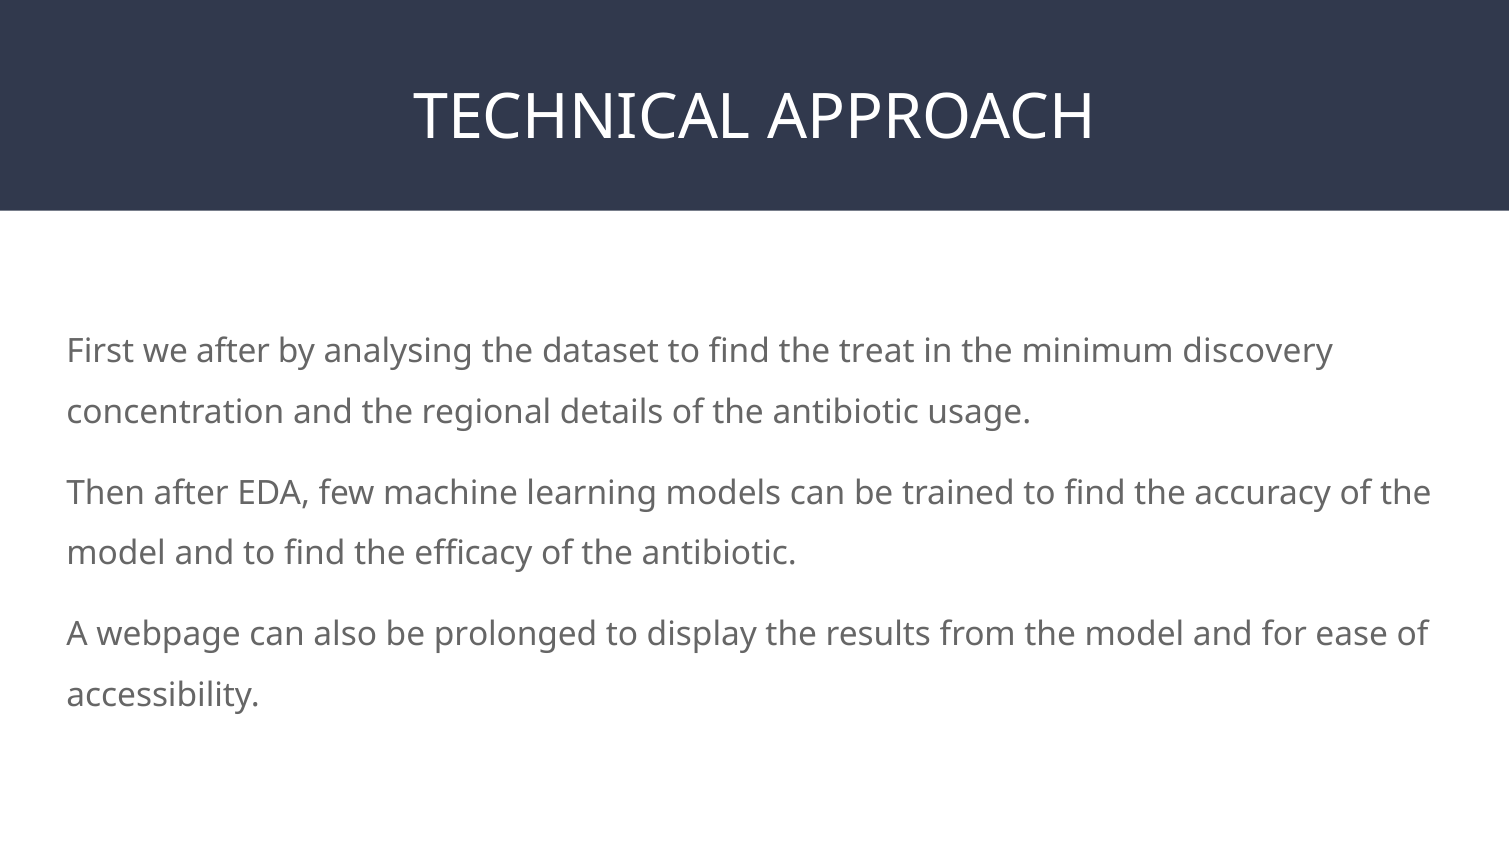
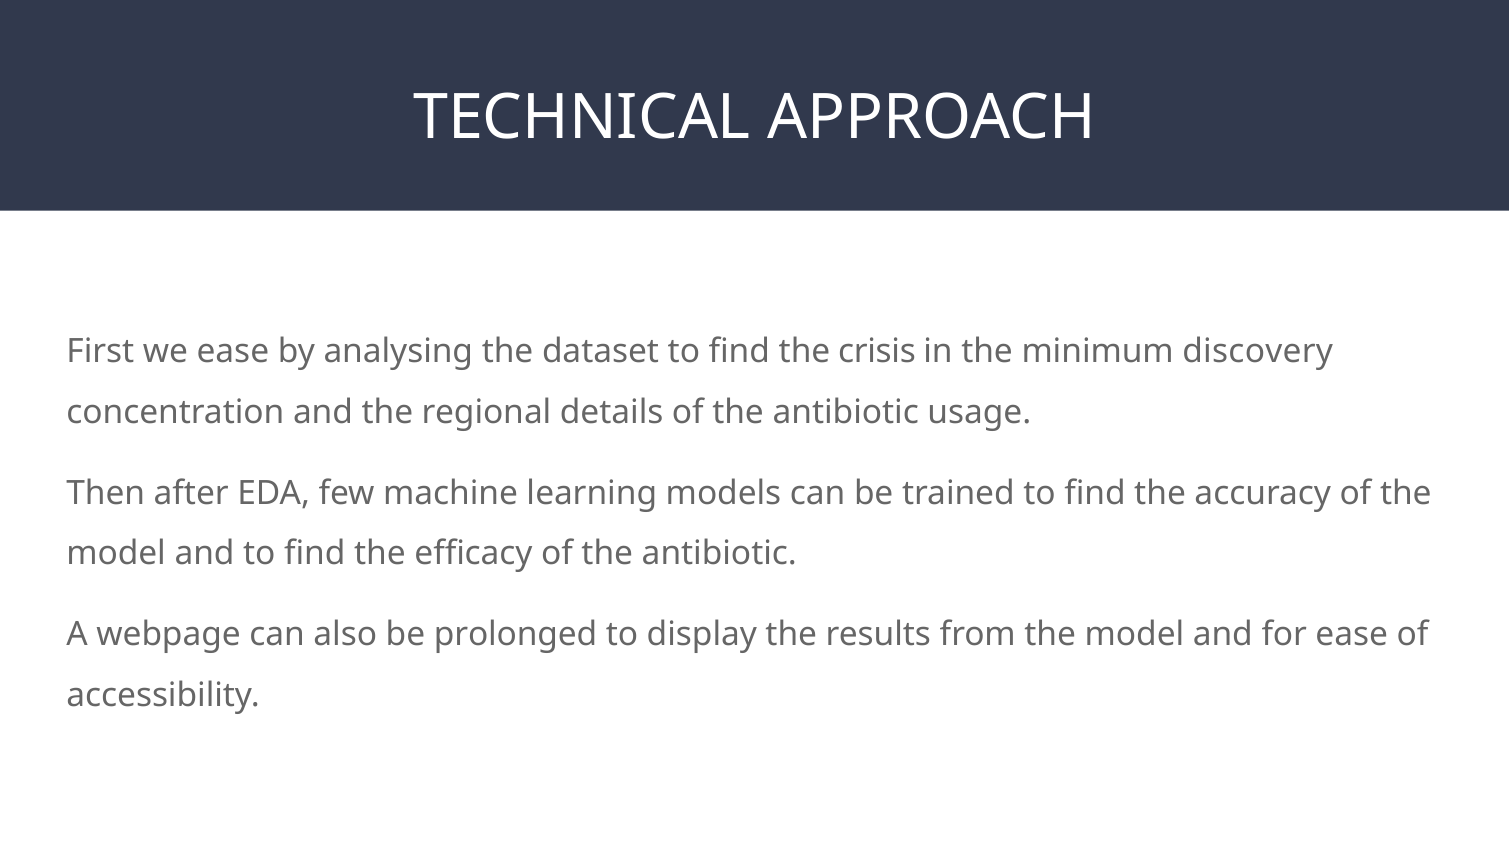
we after: after -> ease (233, 352)
treat: treat -> crisis (877, 352)
